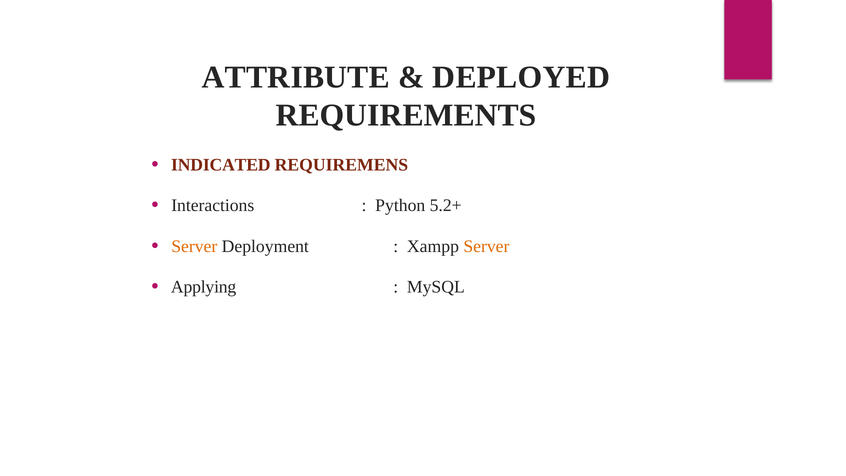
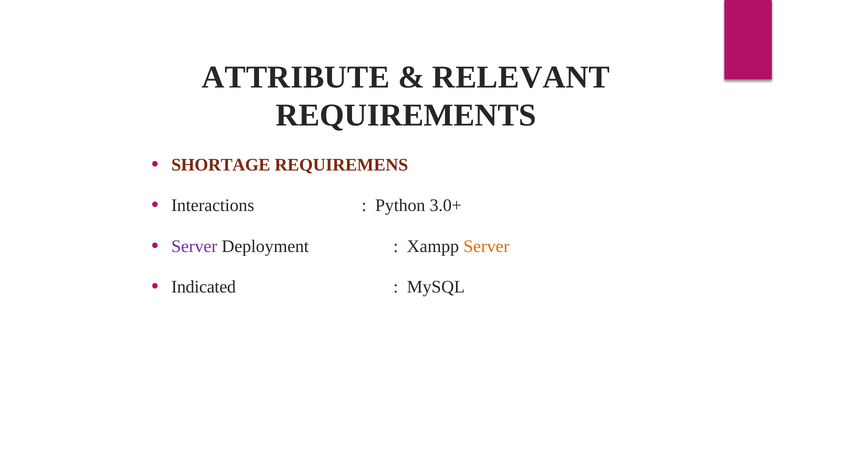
DEPLOYED: DEPLOYED -> RELEVANT (521, 77)
INDICATED: INDICATED -> SHORTAGE (221, 165)
5.2+: 5.2+ -> 3.0+ (446, 206)
Server colour: orange -> purple (194, 246)
Applying: Applying -> Indicated (204, 287)
